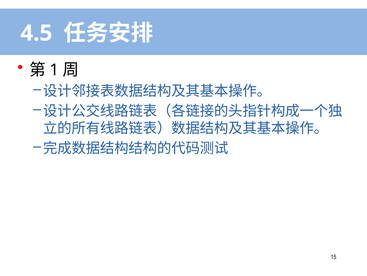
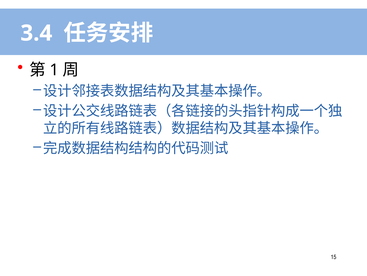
4.5: 4.5 -> 3.4 (36, 33)
